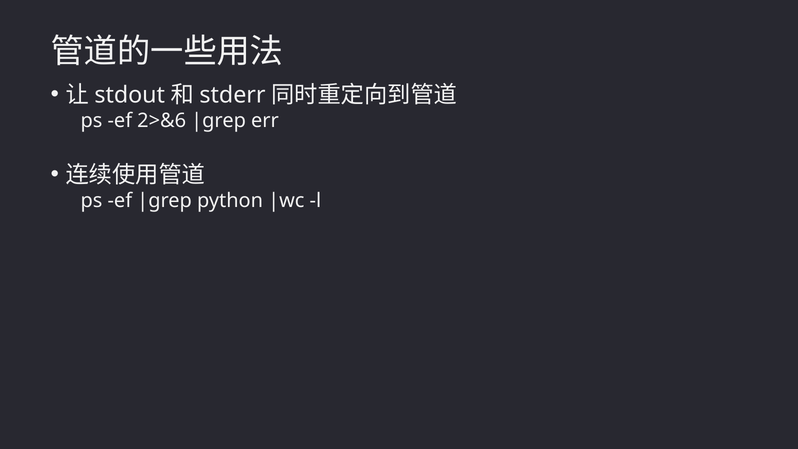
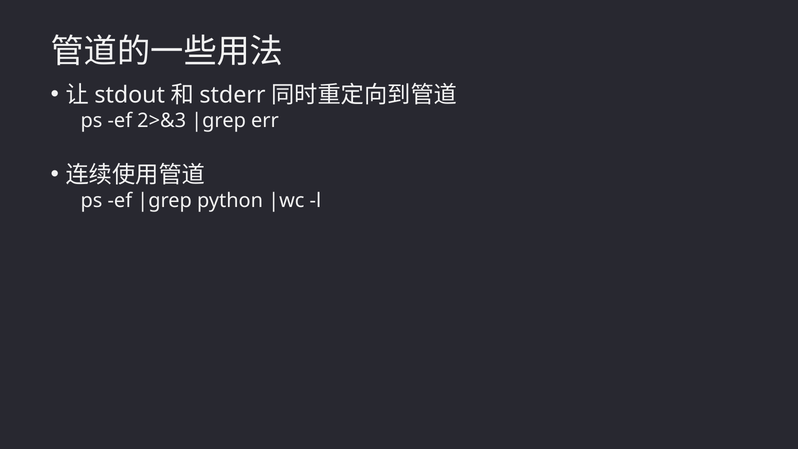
2>&6: 2>&6 -> 2>&3 (162, 121)
